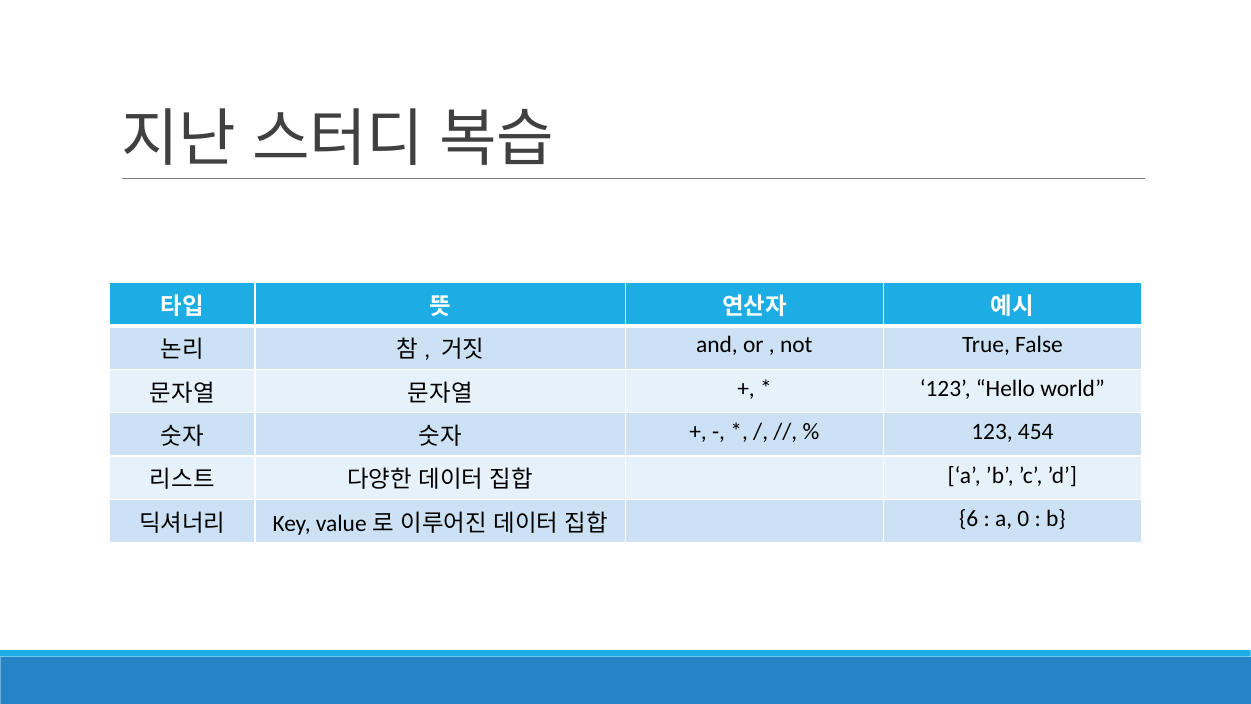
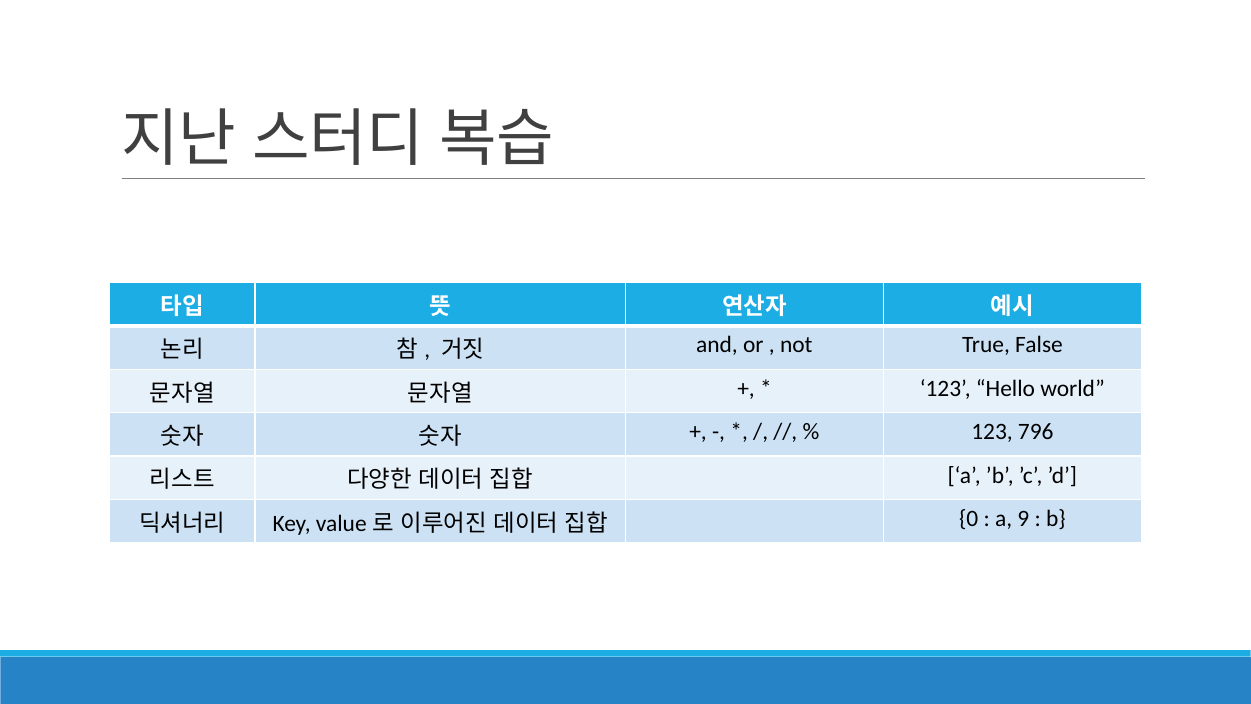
454: 454 -> 796 (1036, 432)
6: 6 -> 0 (969, 518)
0: 0 -> 9 (1023, 518)
